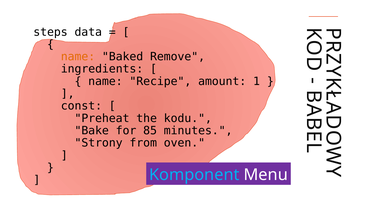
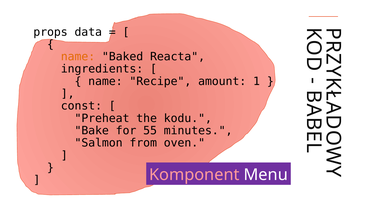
steps: steps -> props (51, 32)
Remove: Remove -> Reacta (178, 57)
85: 85 -> 55 (150, 131)
Strony: Strony -> Salmon (99, 143)
Komponent colour: light blue -> pink (194, 175)
